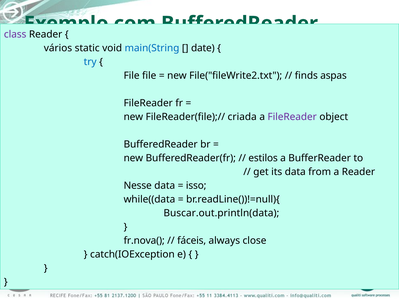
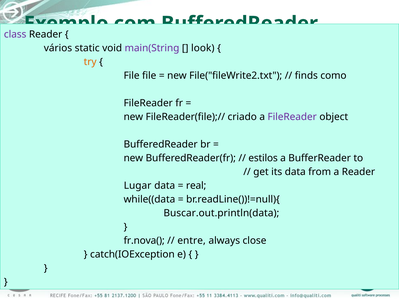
main(String colour: blue -> purple (152, 48)
date: date -> look (203, 48)
try colour: blue -> orange (90, 62)
aspas: aspas -> como (333, 76)
criada: criada -> criado (242, 117)
Nesse: Nesse -> Lugar (138, 186)
isso: isso -> real (196, 186)
fáceis: fáceis -> entre (192, 241)
